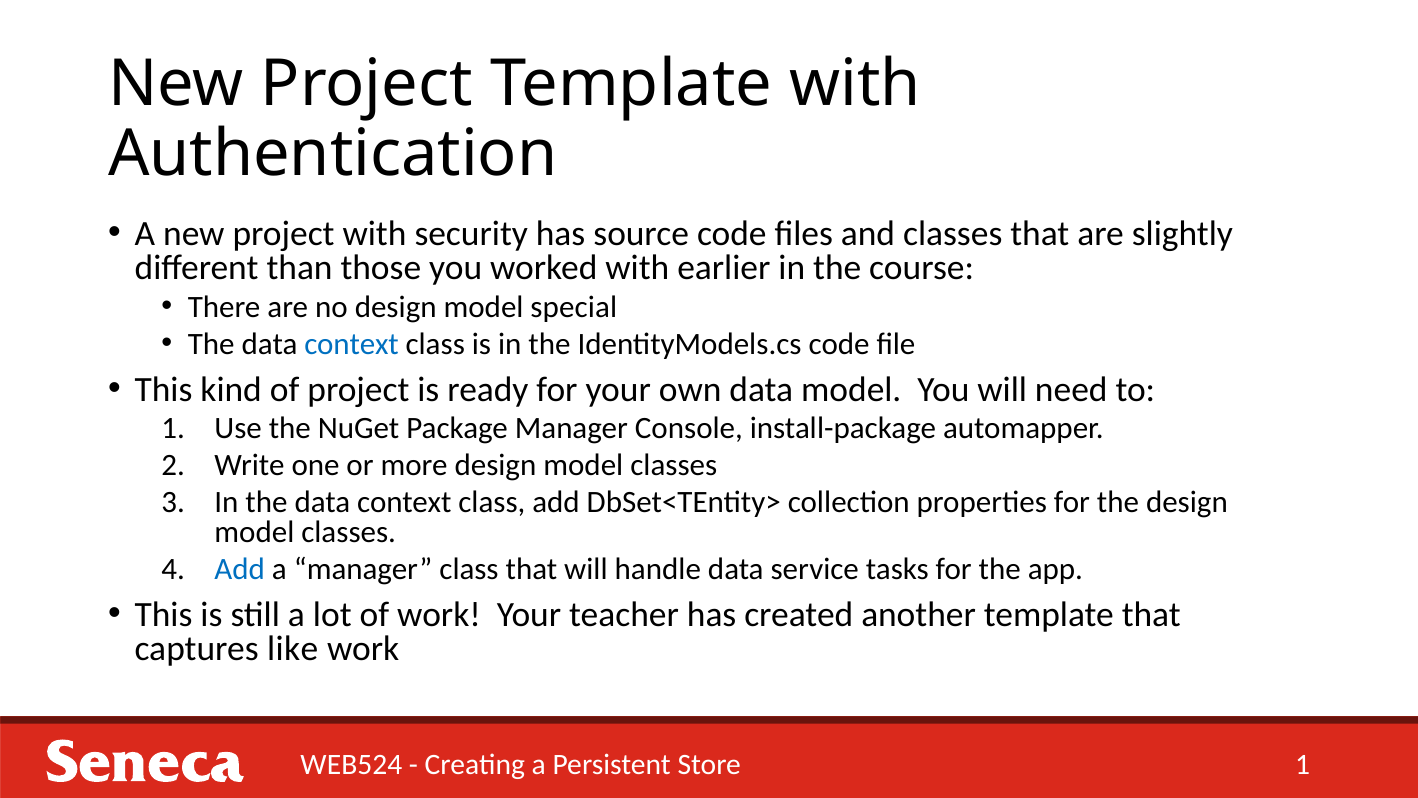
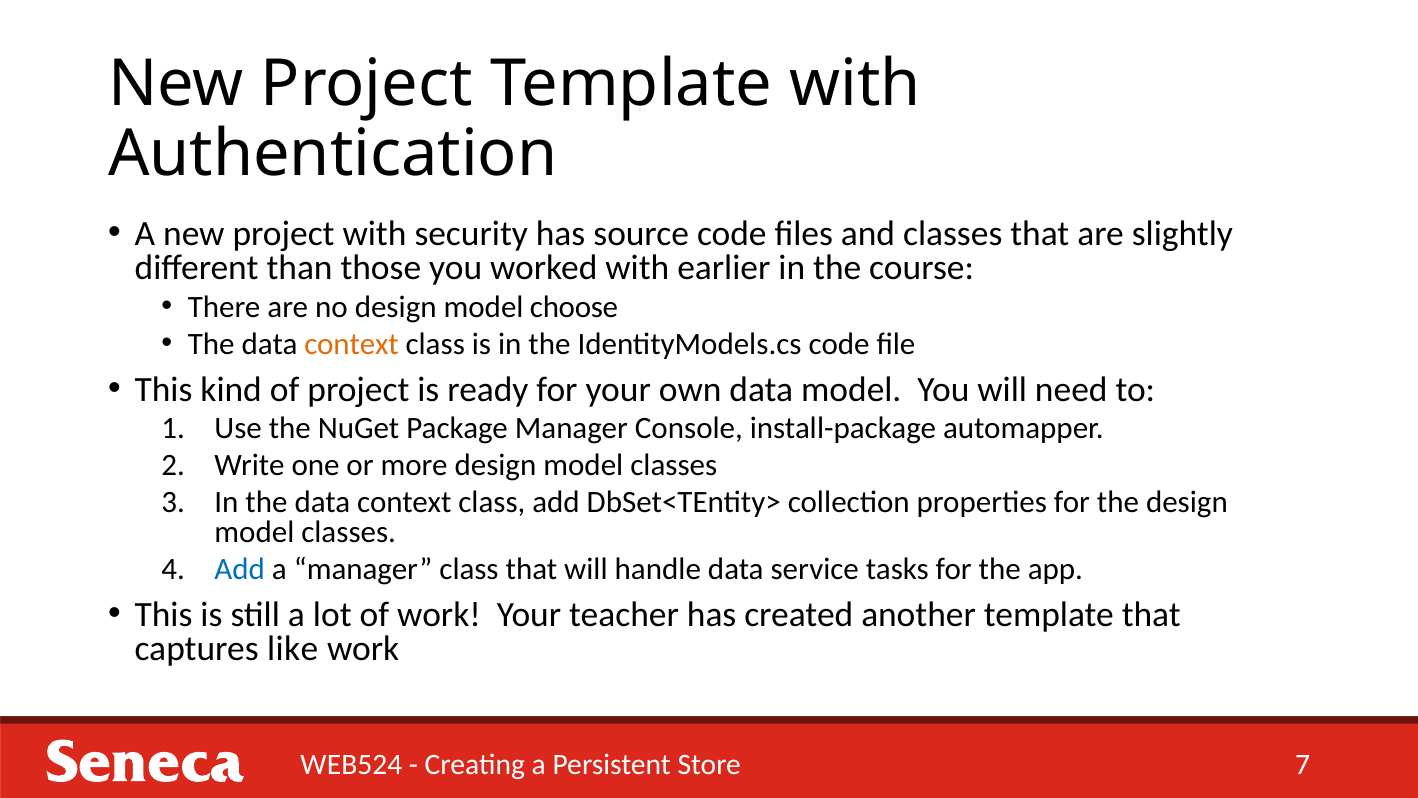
special: special -> choose (574, 307)
context colour: blue -> orange (352, 344)
Store 1: 1 -> 7 (1303, 764)
